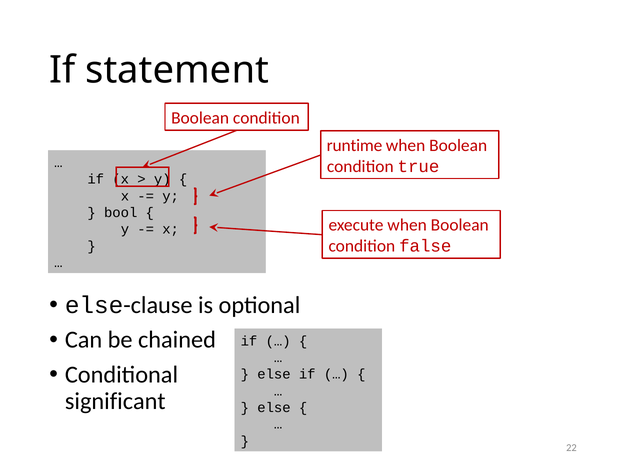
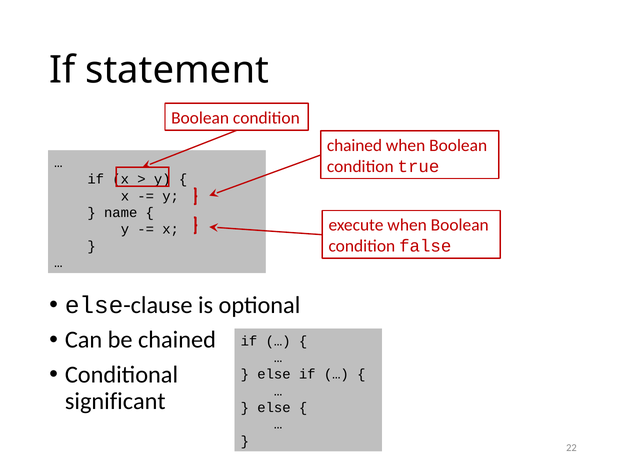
runtime: runtime -> chained (355, 146)
bool: bool -> name (121, 213)
